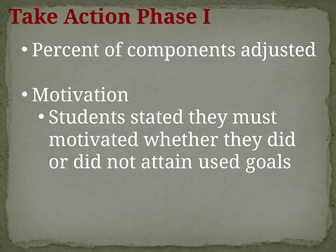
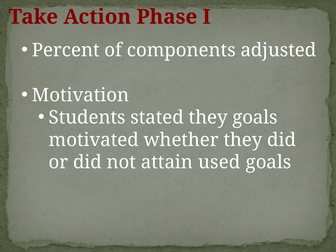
they must: must -> goals (255, 118)
